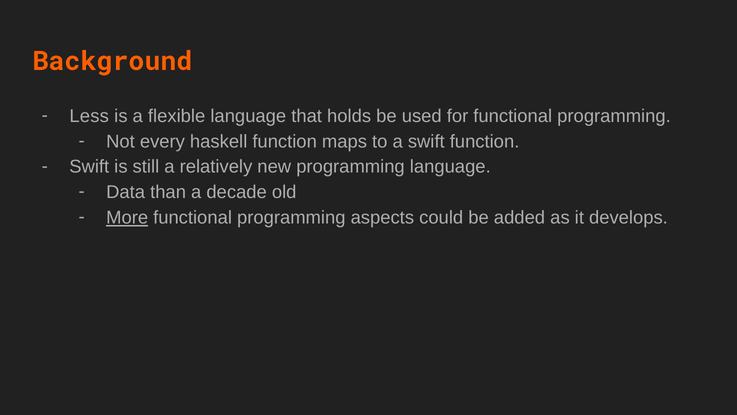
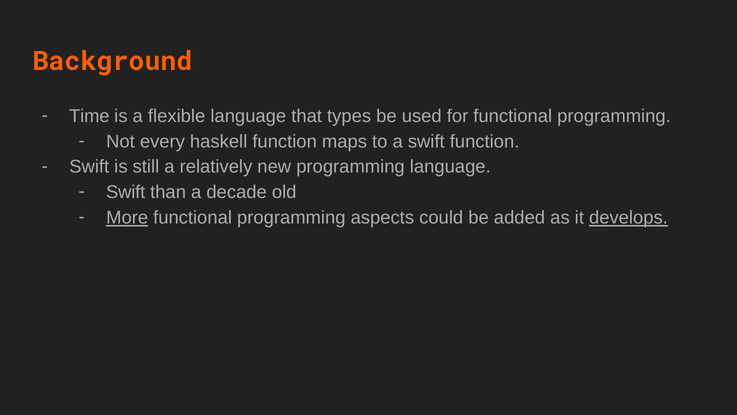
Less: Less -> Time (89, 116)
holds: holds -> types (349, 116)
Data: Data -> Swift (126, 192)
develops underline: none -> present (628, 218)
